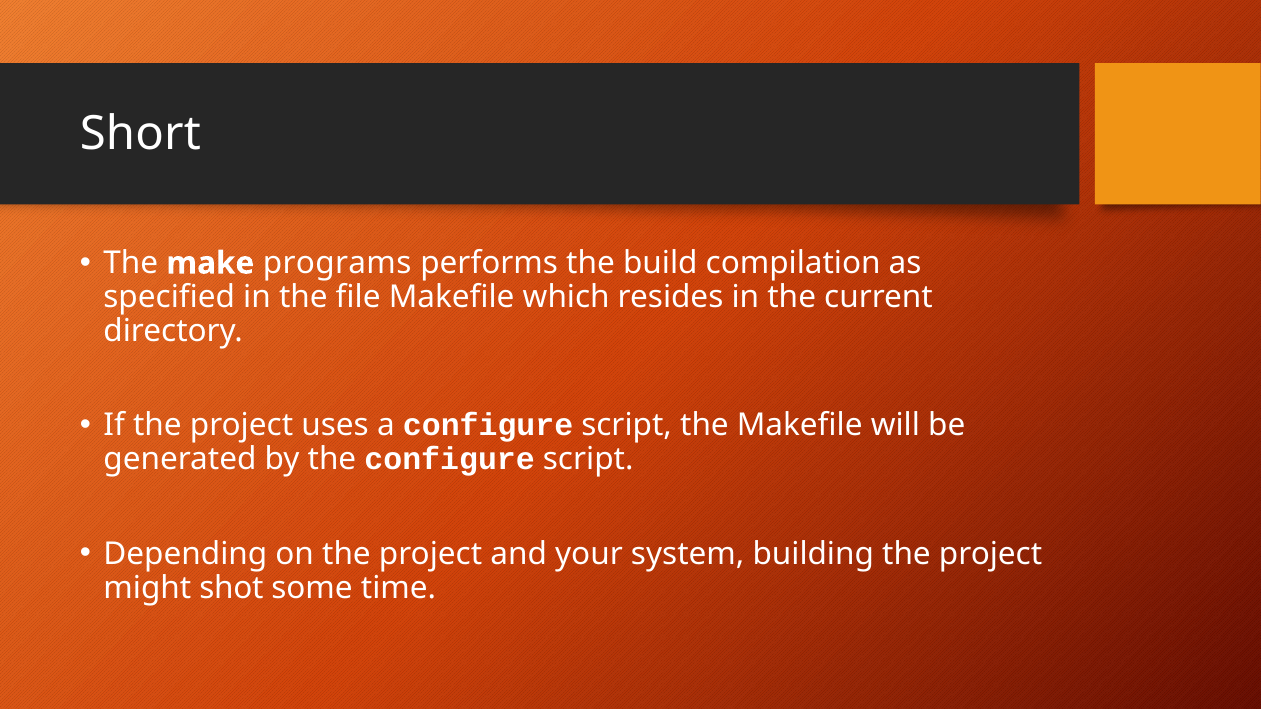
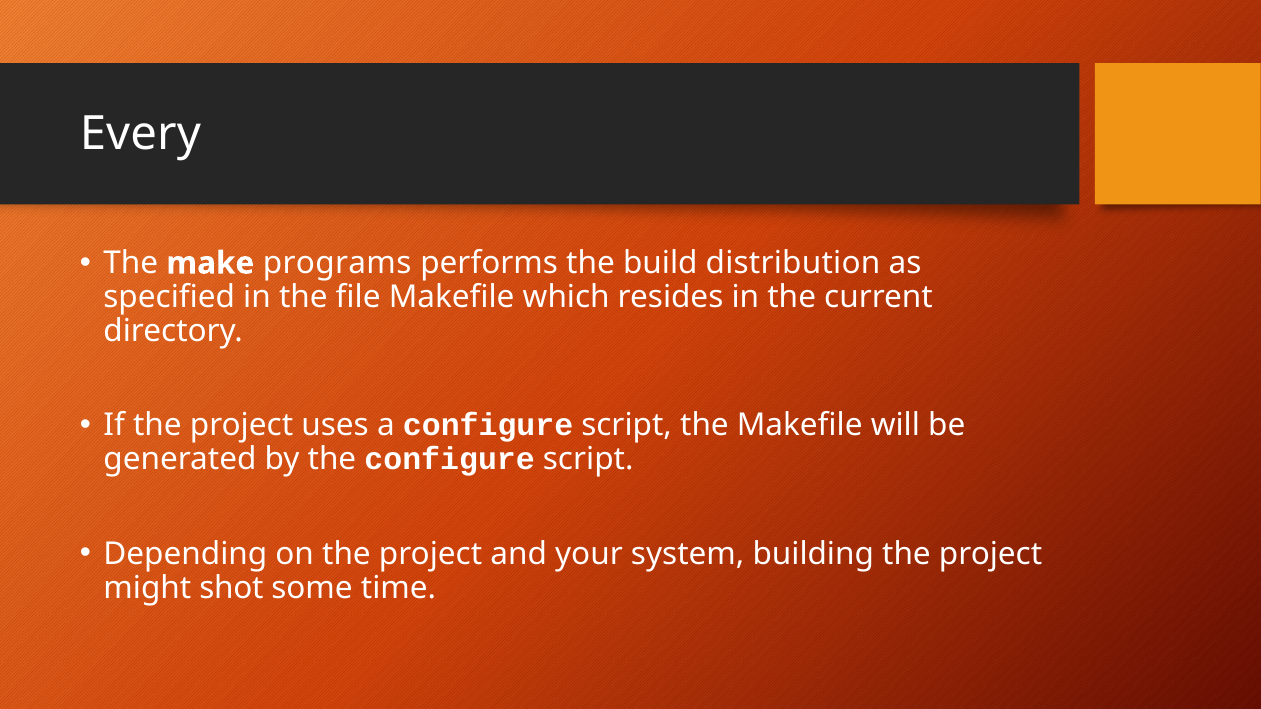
Short: Short -> Every (140, 133)
compilation: compilation -> distribution (793, 263)
